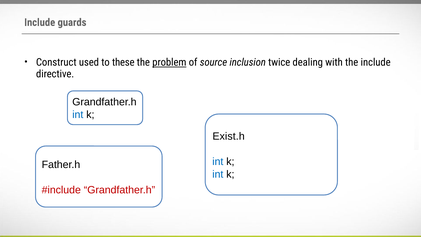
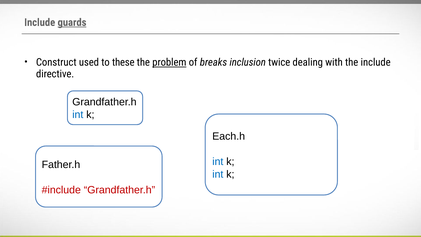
guards underline: none -> present (72, 22)
source: source -> breaks (213, 62)
Exist.h: Exist.h -> Each.h (229, 136)
